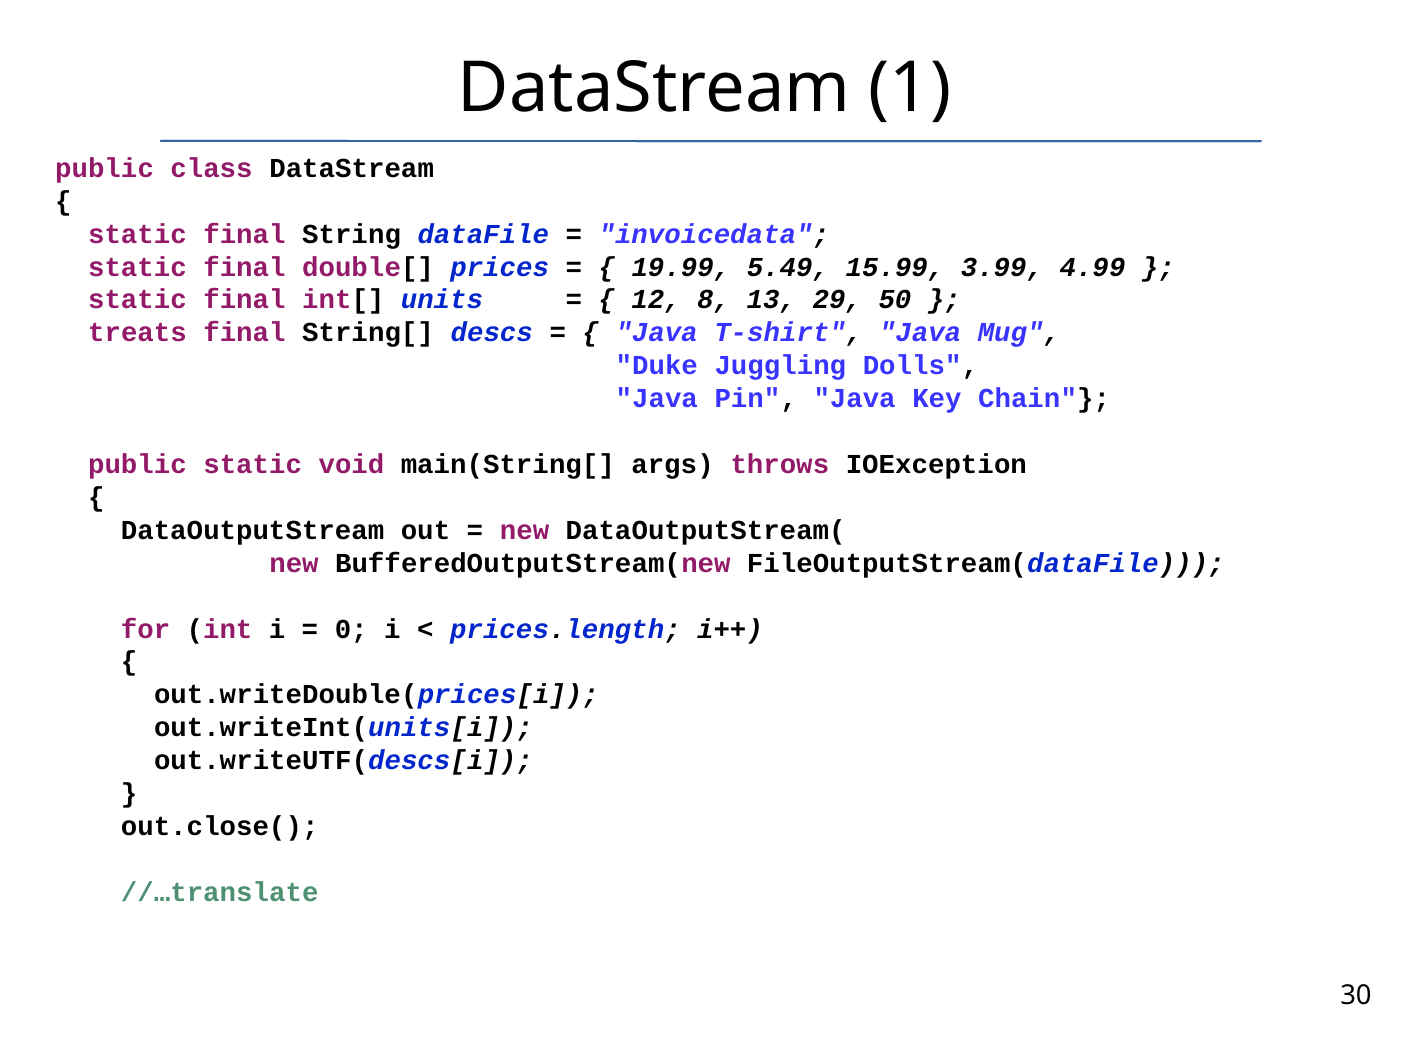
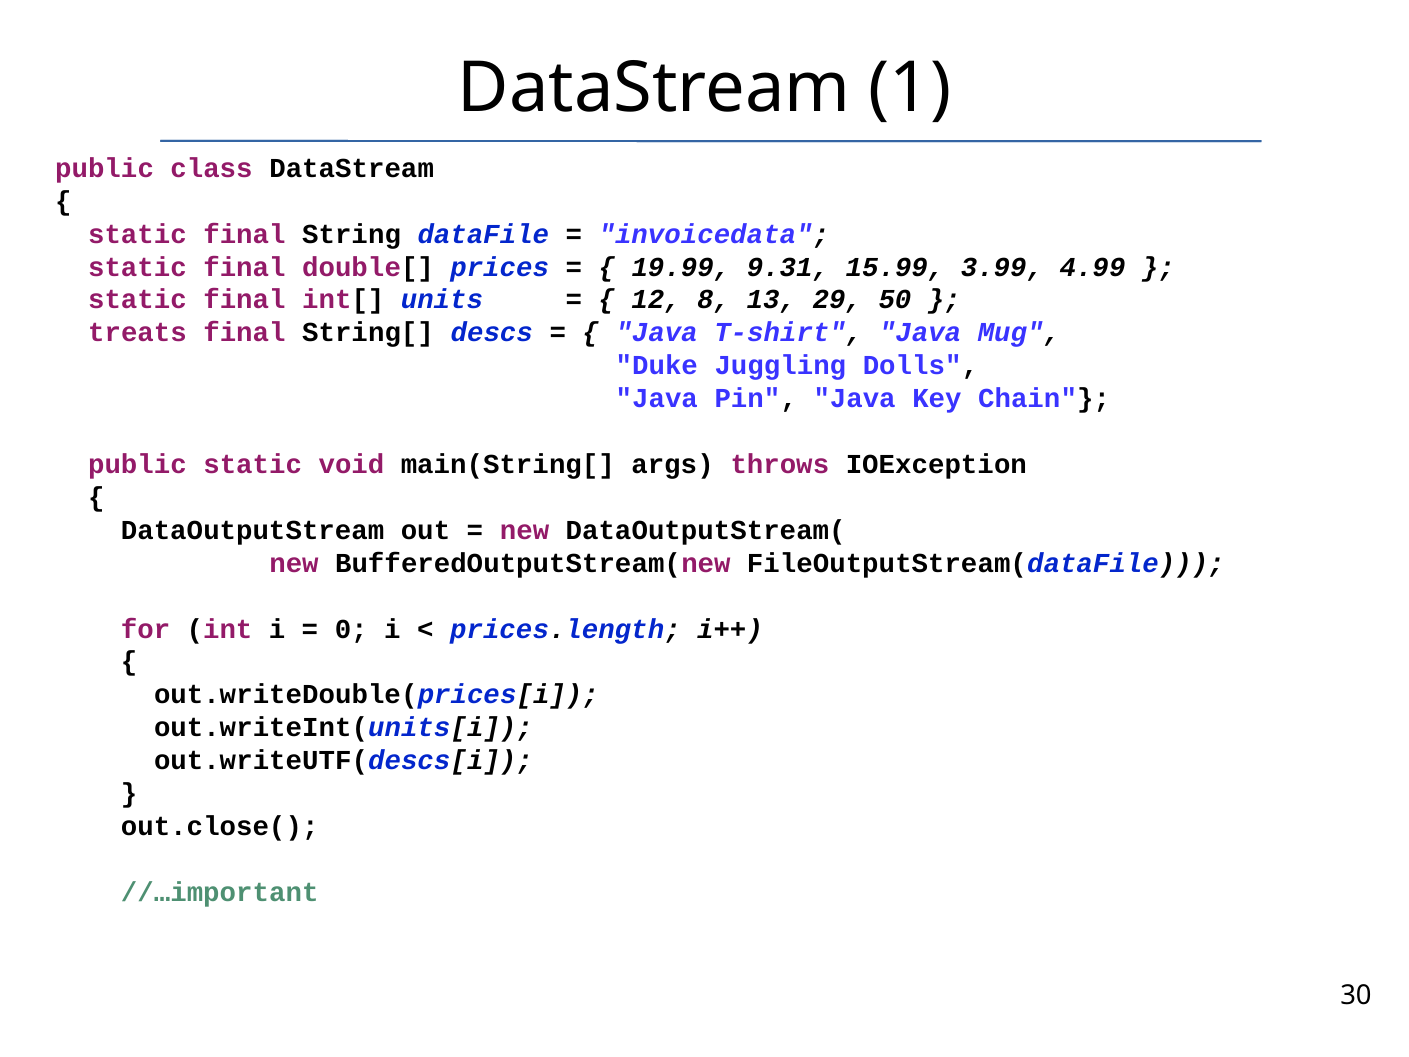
5.49: 5.49 -> 9.31 (788, 267)
//…translate: //…translate -> //…important (220, 892)
